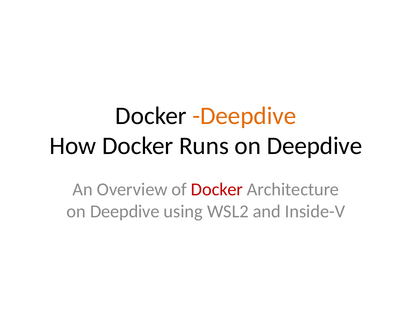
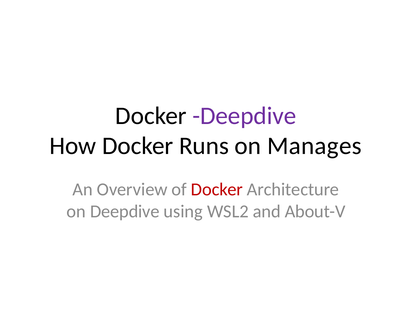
Deepdive colour: orange -> purple (244, 116)
Runs on Deepdive: Deepdive -> Manages (314, 146)
Inside-V: Inside-V -> About-V (315, 211)
